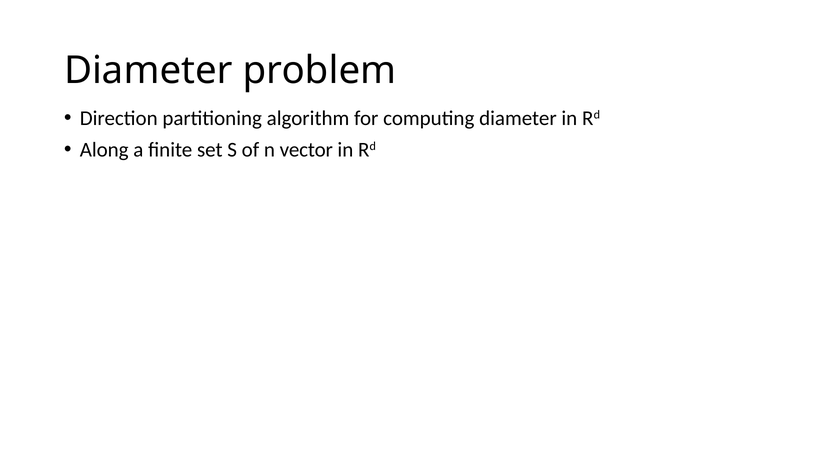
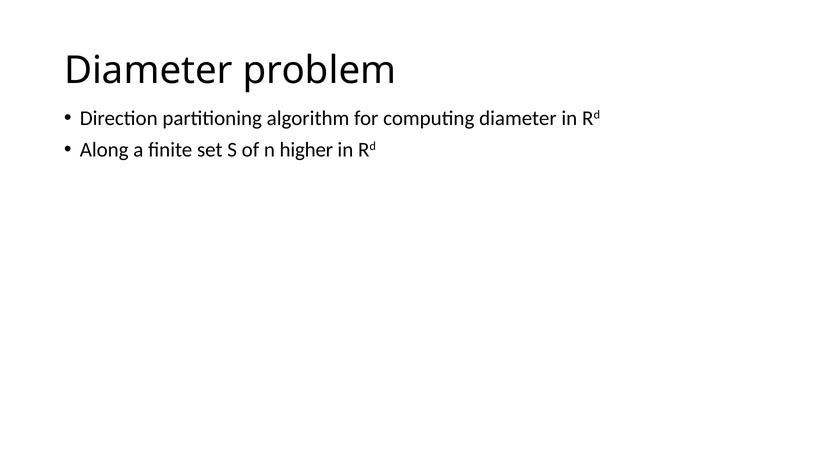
vector: vector -> higher (306, 150)
